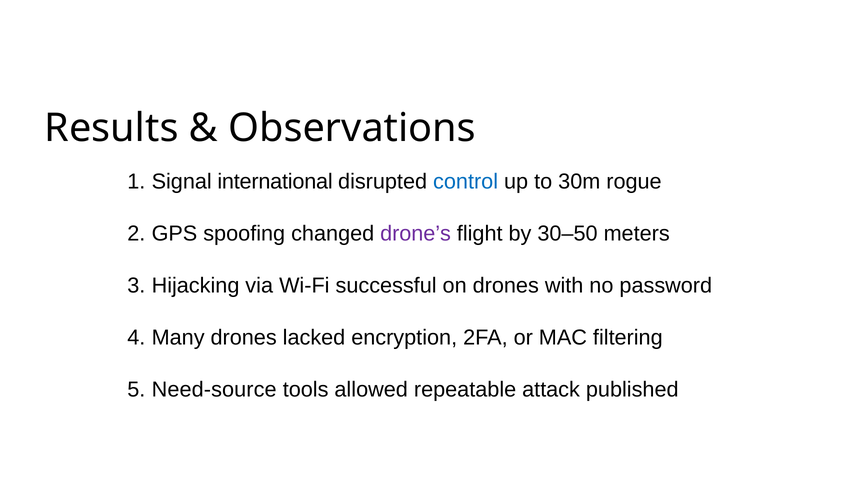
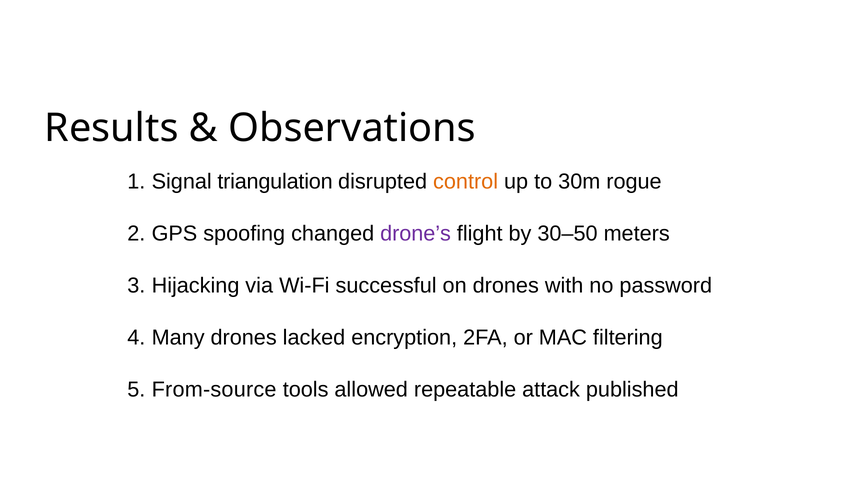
international: international -> triangulation (275, 182)
control colour: blue -> orange (466, 182)
Need-source: Need-source -> From-source (214, 390)
